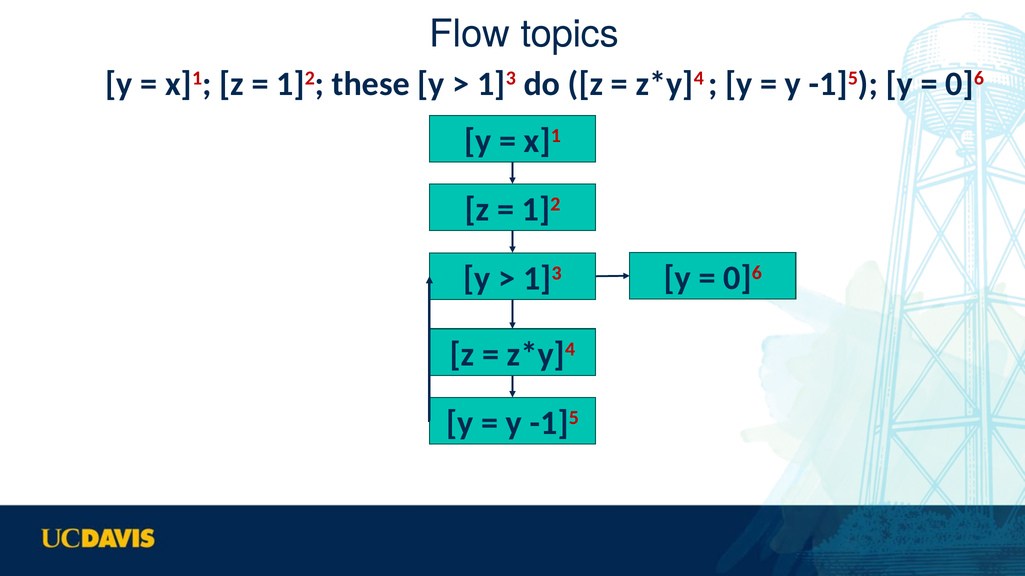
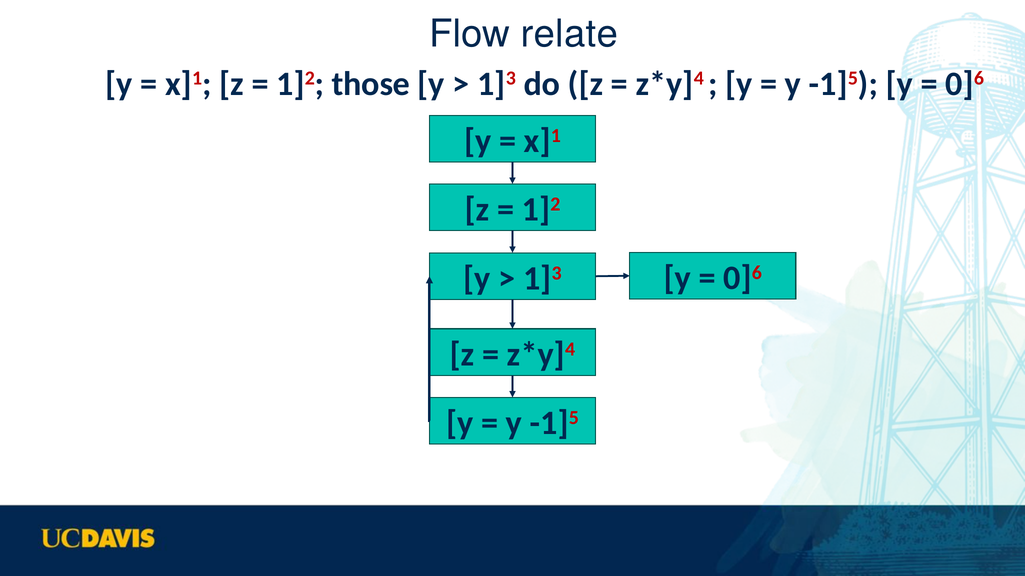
topics: topics -> relate (569, 34)
these: these -> those (371, 84)
